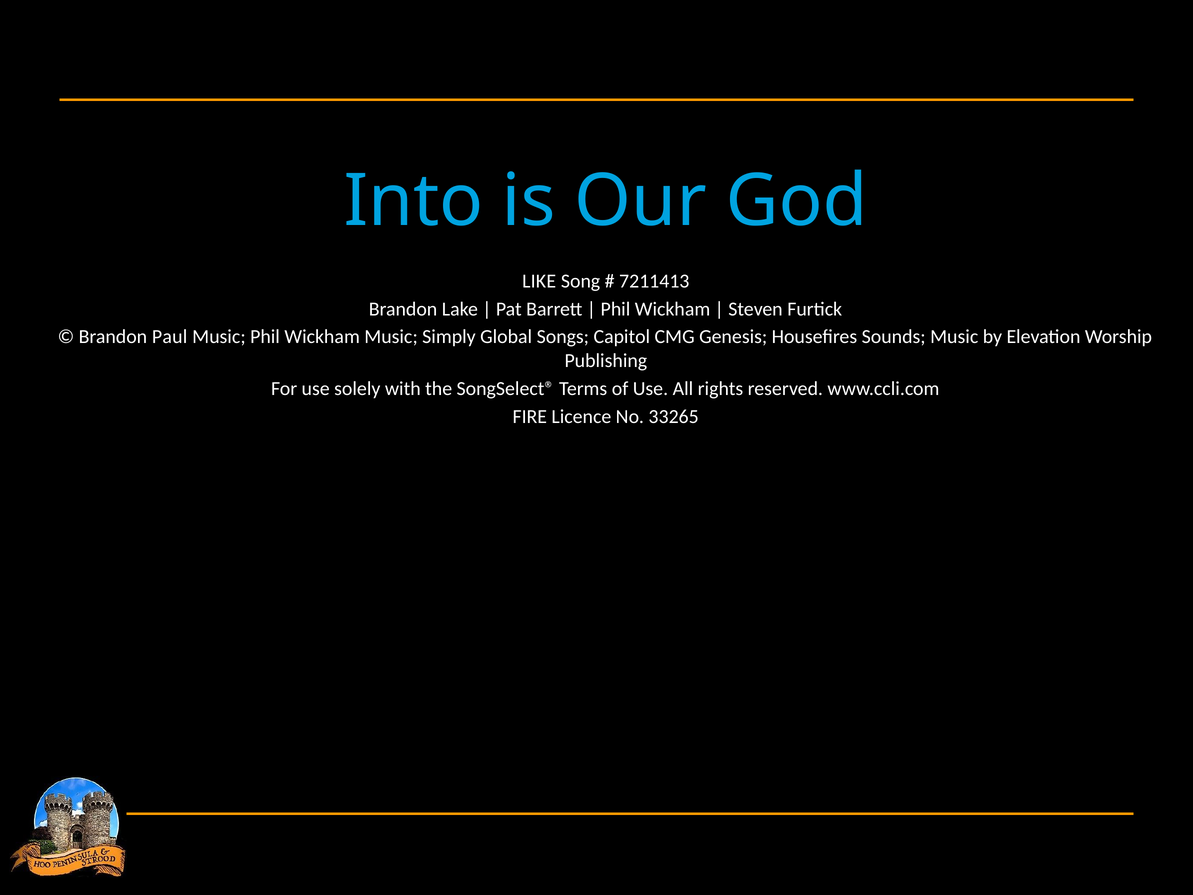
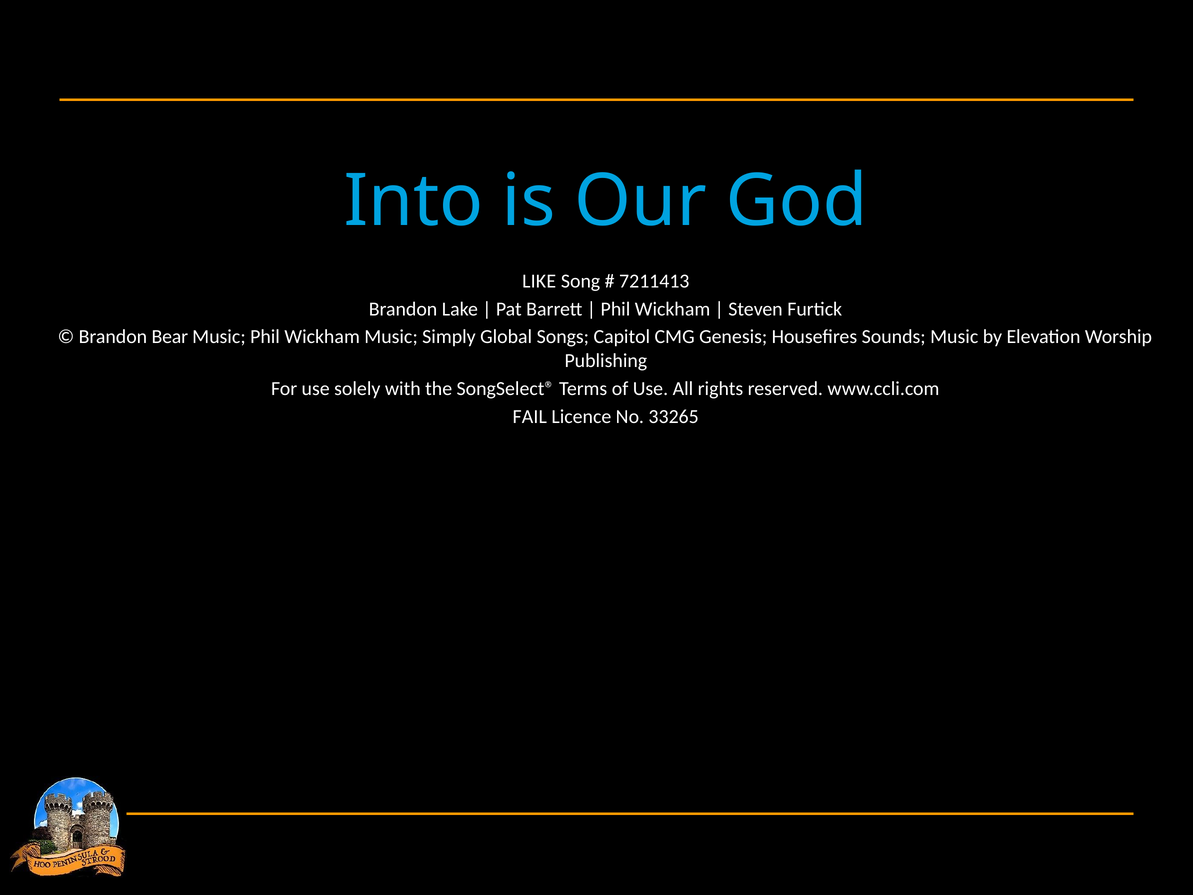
Paul: Paul -> Bear (170, 337)
FIRE: FIRE -> FAIL (530, 416)
